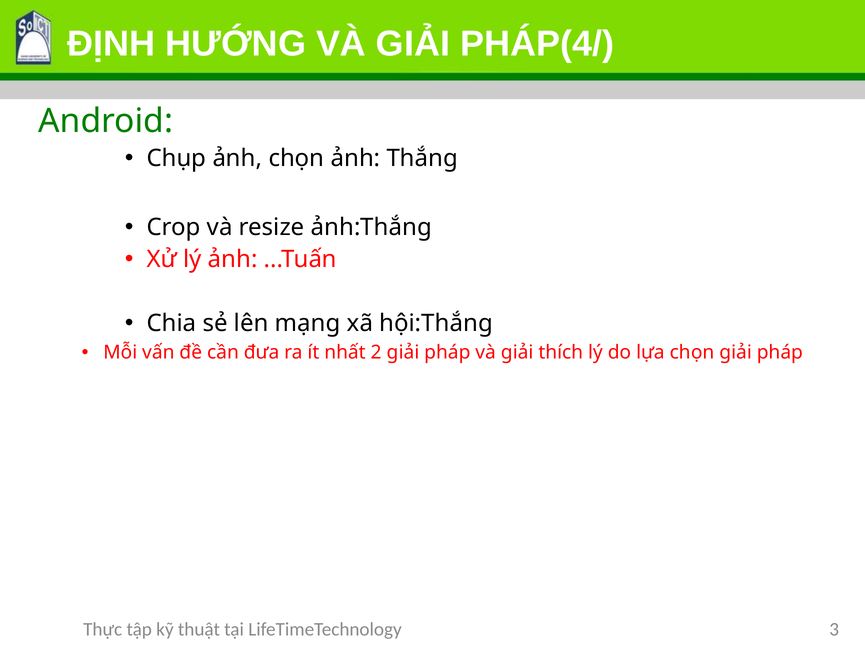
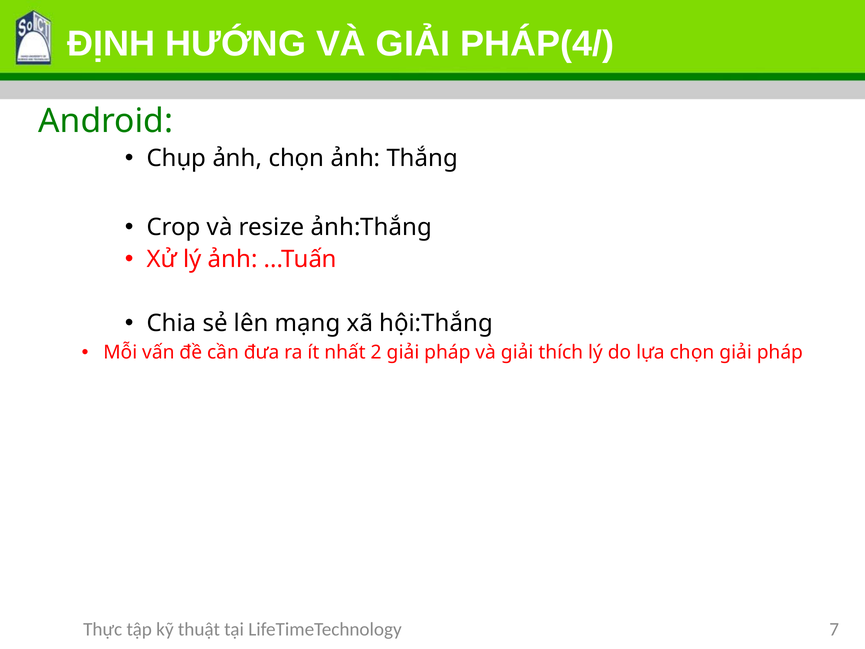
3: 3 -> 7 (834, 629)
